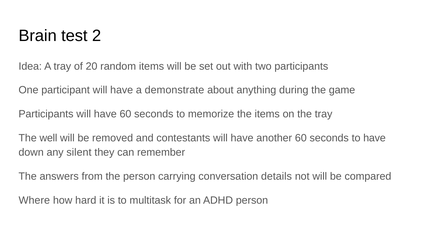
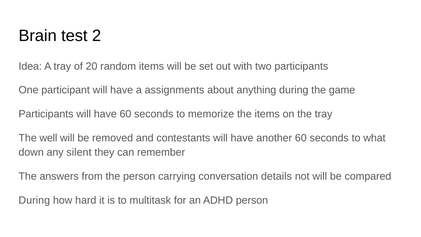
demonstrate: demonstrate -> assignments (175, 90)
to have: have -> what (374, 138)
Where: Where -> During (34, 200)
